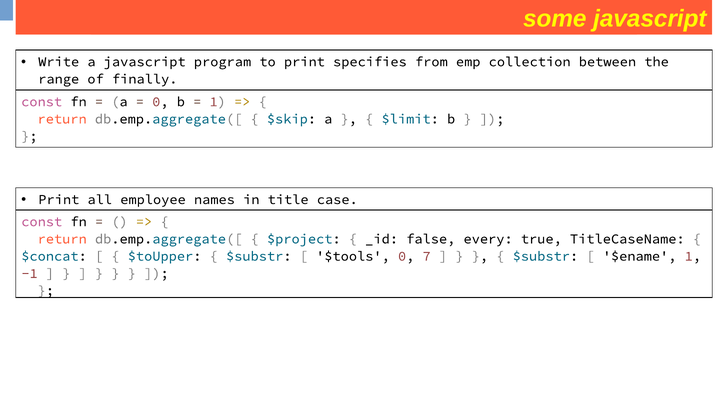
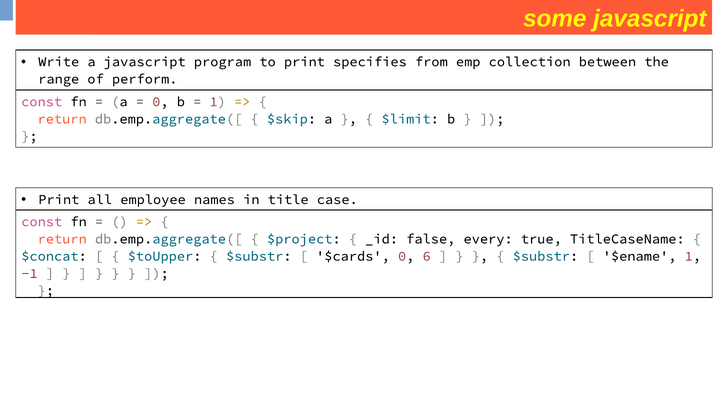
finally: finally -> perform (145, 79)
$tools: $tools -> $cards (353, 256)
7: 7 -> 6 (427, 256)
